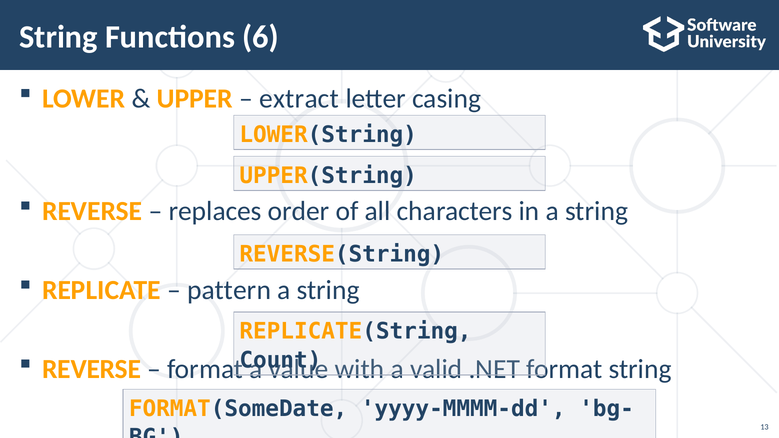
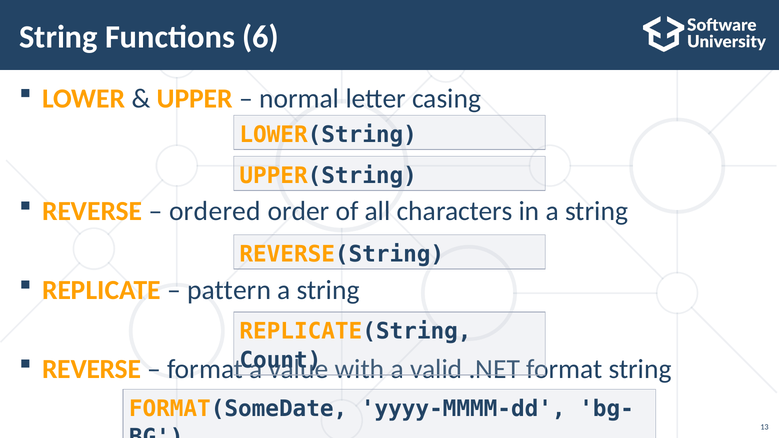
extract: extract -> normal (299, 99)
replaces: replaces -> ordered (215, 211)
